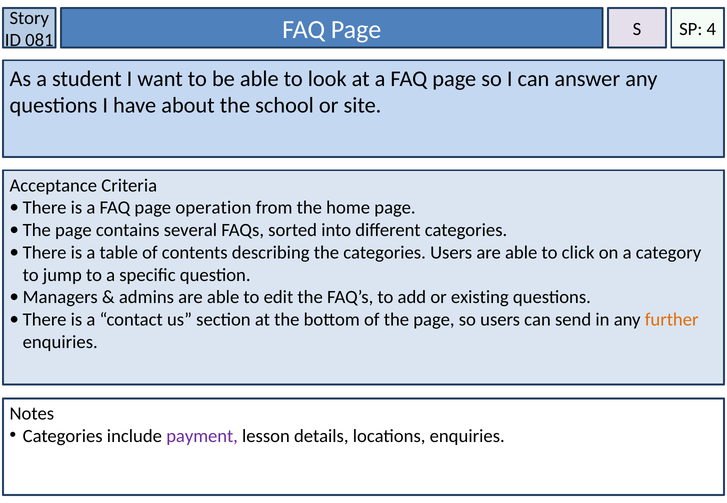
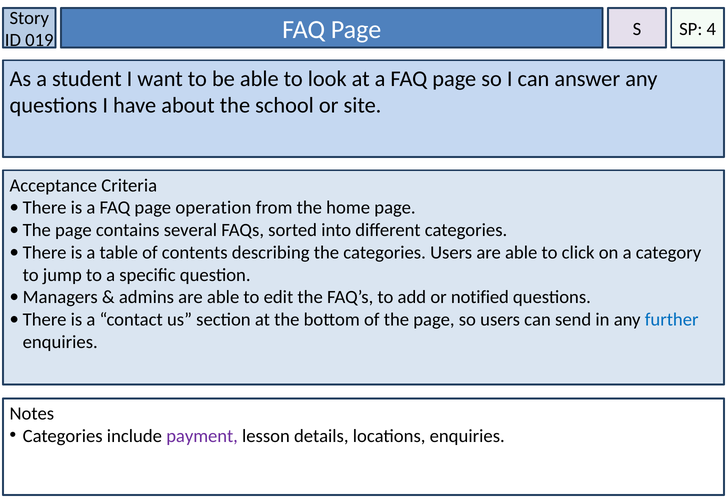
081: 081 -> 019 (39, 40)
existing: existing -> notified (480, 297)
further colour: orange -> blue (672, 320)
